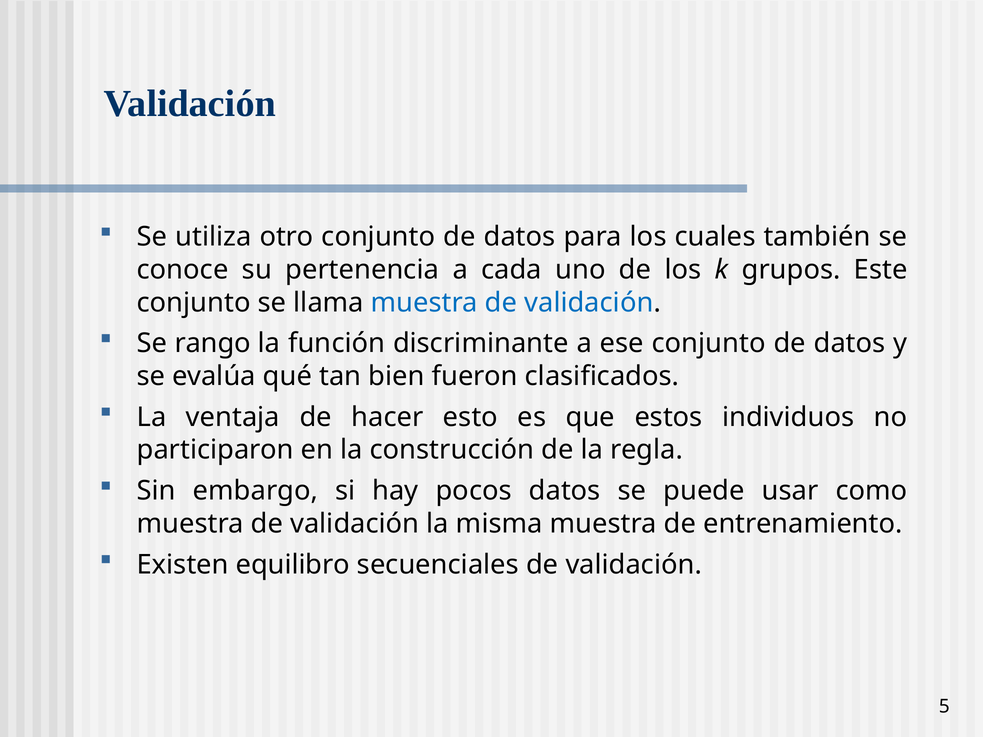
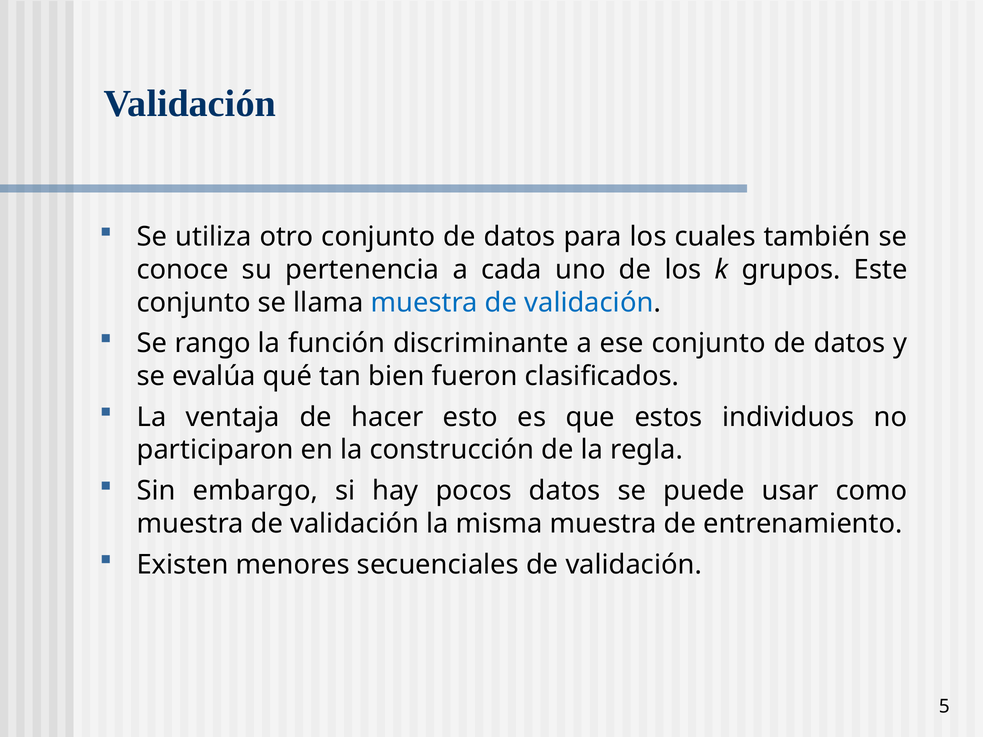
equilibro: equilibro -> menores (293, 565)
